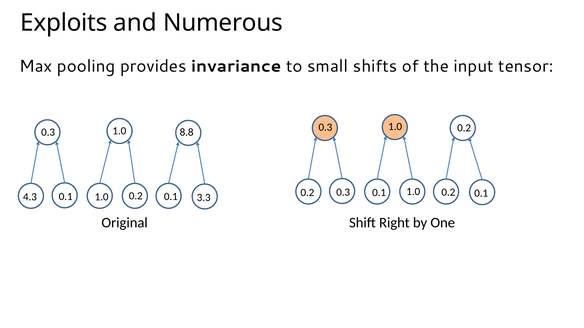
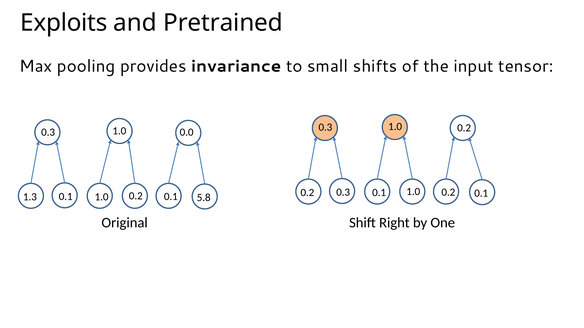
Numerous: Numerous -> Pretrained (223, 23)
8.8: 8.8 -> 0.0 (187, 132)
4.3: 4.3 -> 1.3 (30, 197)
3.3: 3.3 -> 5.8 (204, 198)
